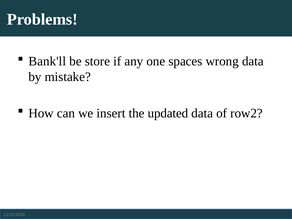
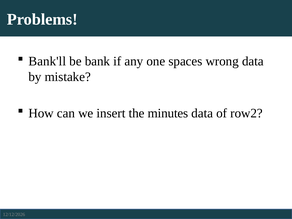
store: store -> bank (97, 61)
updated: updated -> minutes (168, 113)
